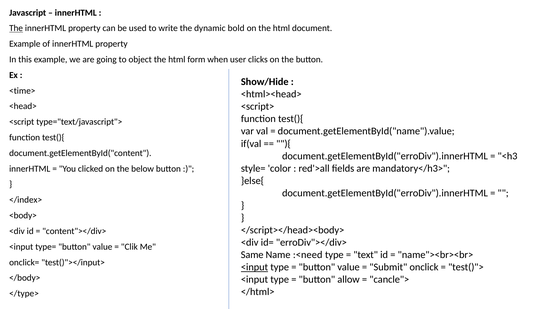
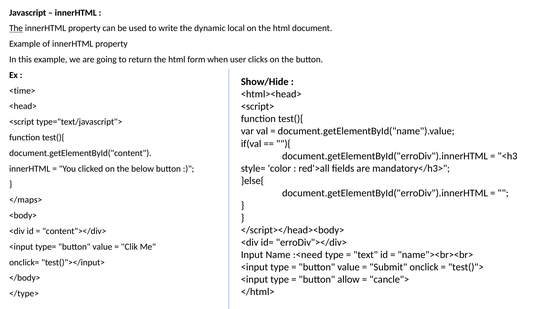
bold: bold -> local (236, 28)
object: object -> return (140, 59)
</index>: </index> -> </maps> (26, 200)
Same: Same -> Input (252, 255)
<input underline: present -> none (255, 267)
